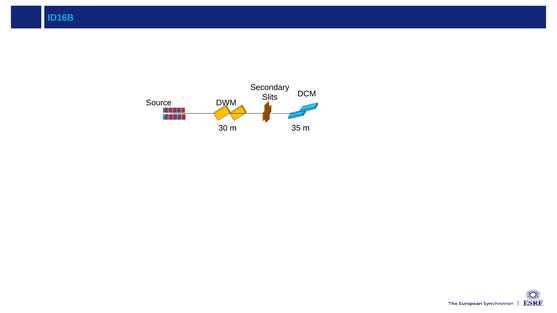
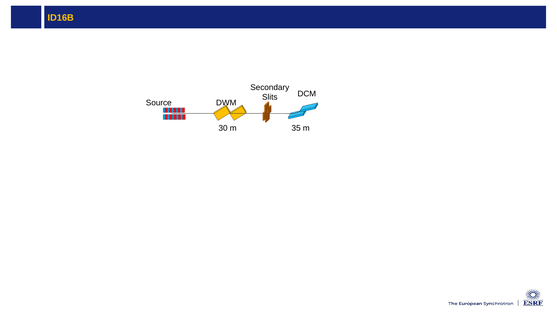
ID16B colour: light blue -> yellow (61, 18)
